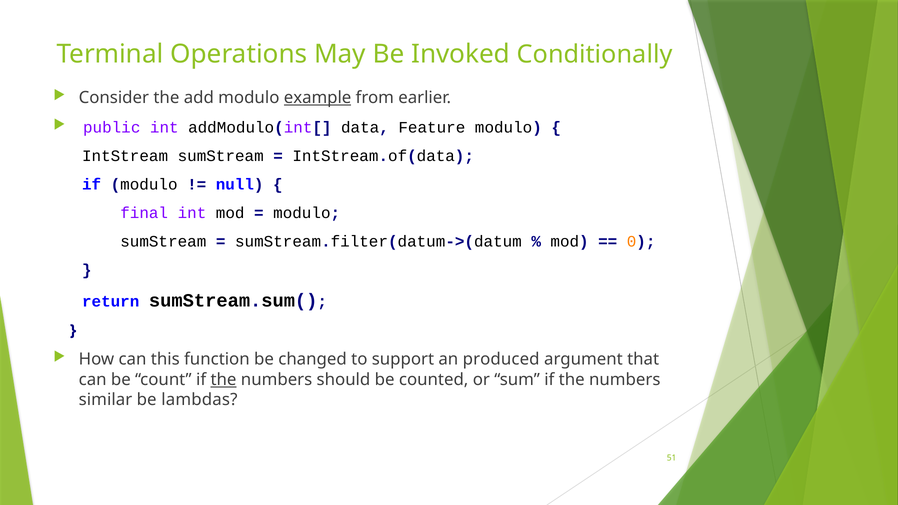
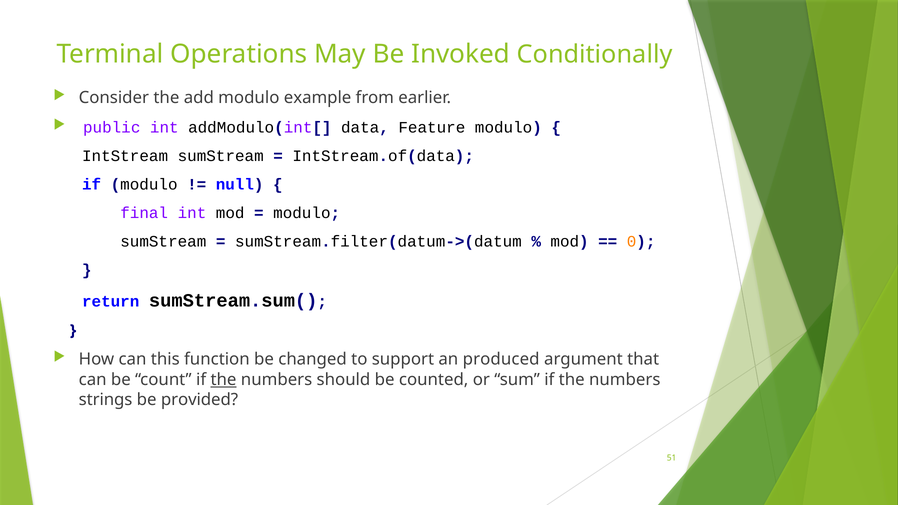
example underline: present -> none (318, 98)
similar: similar -> strings (106, 400)
lambdas: lambdas -> provided (200, 400)
